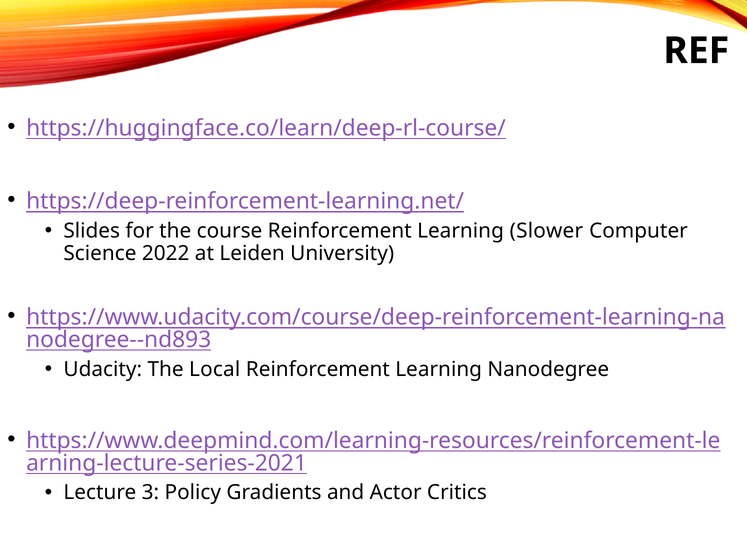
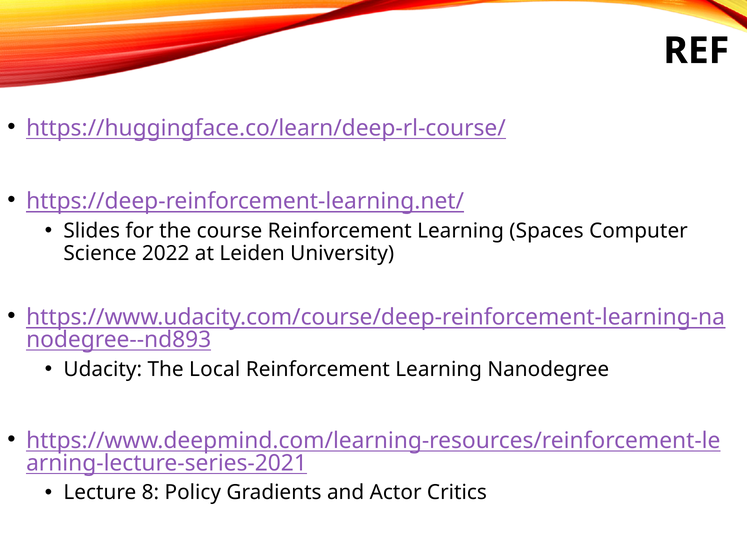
Slower: Slower -> Spaces (546, 231)
3: 3 -> 8 (150, 493)
